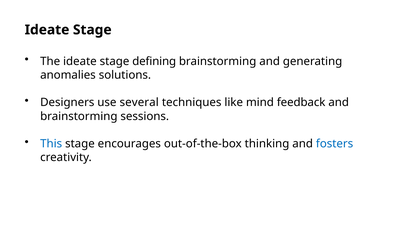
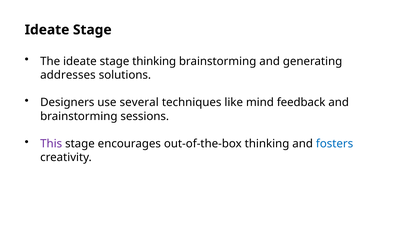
stage defining: defining -> thinking (154, 61)
anomalies: anomalies -> addresses (68, 75)
This colour: blue -> purple (51, 144)
